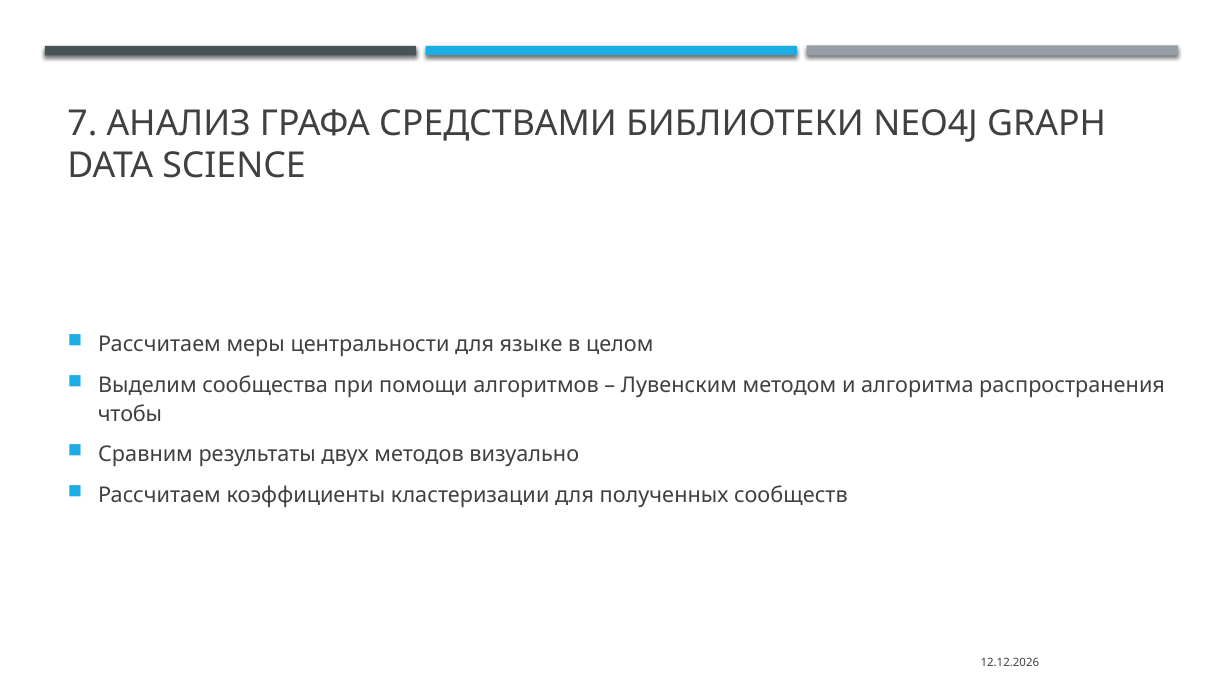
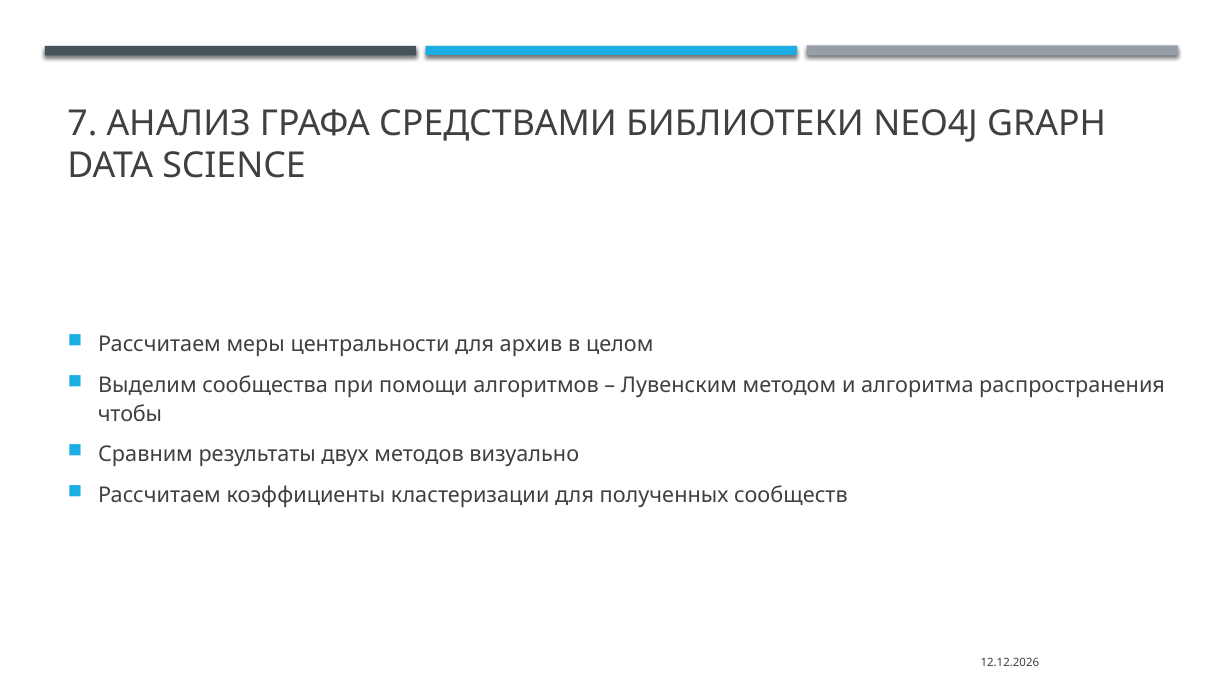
языке: языке -> архив (531, 345)
